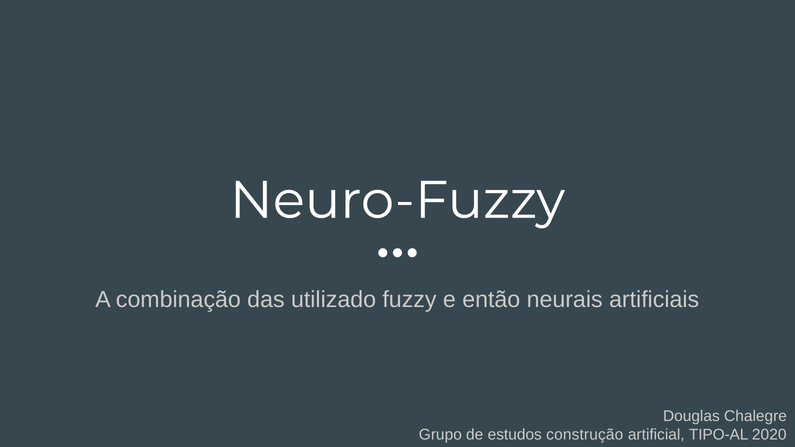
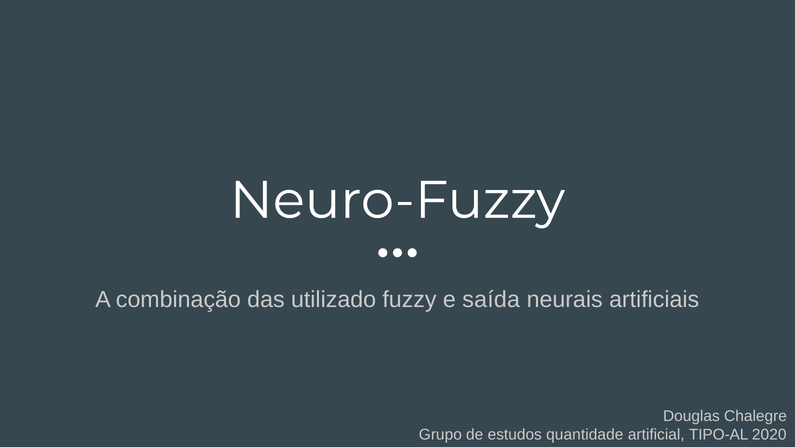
então: então -> saída (491, 300)
construção: construção -> quantidade (585, 435)
